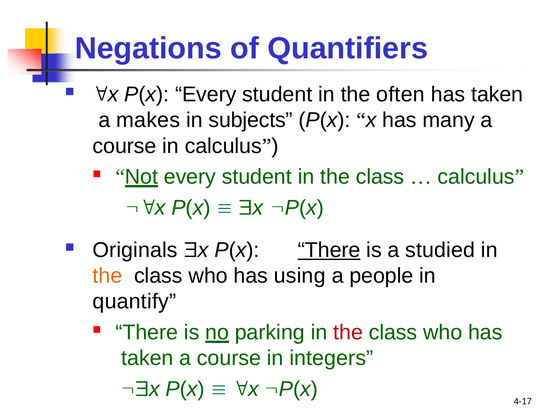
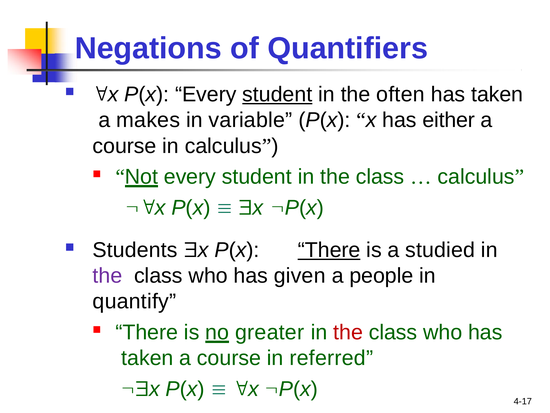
student underline: none -> present (277, 94)
subjects: subjects -> variable (251, 120)
many: many -> either (449, 120)
Originals: Originals -> Students (135, 250)
the colour: orange -> purple (107, 276)
using: using -> given (300, 276)
parking: parking -> greater (270, 332)
integers: integers -> referred (331, 358)
